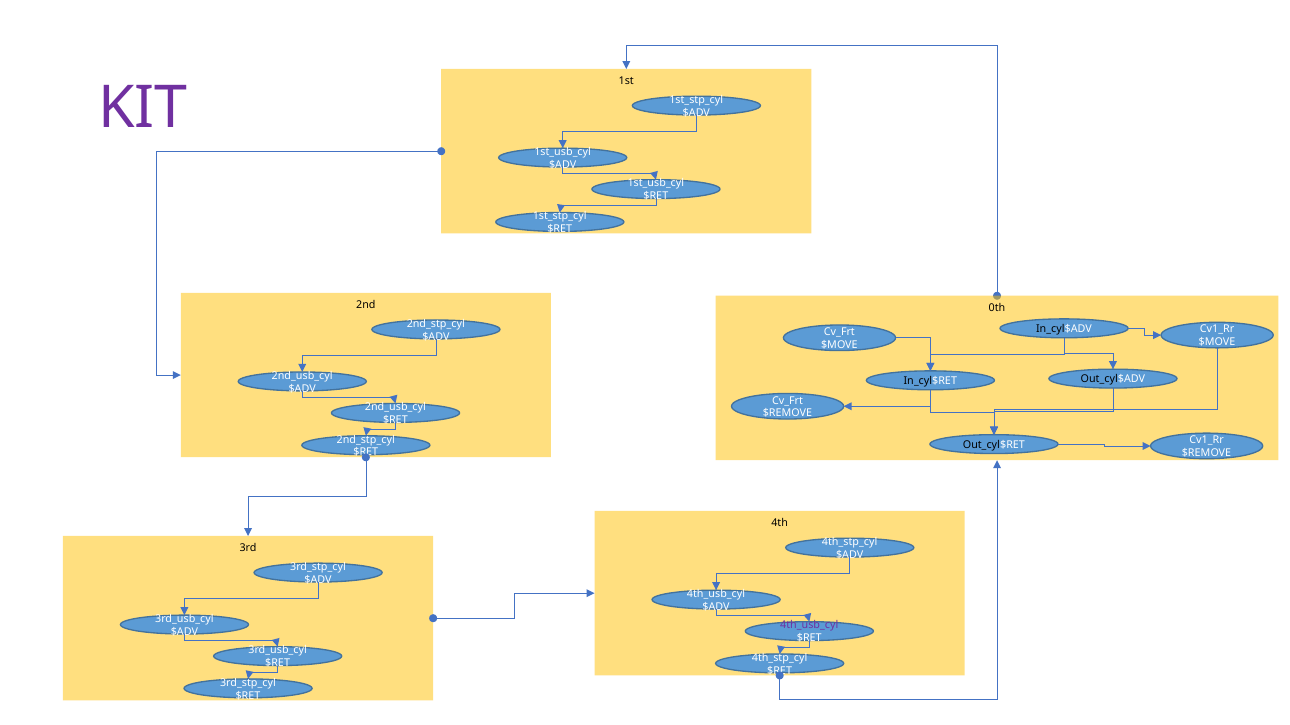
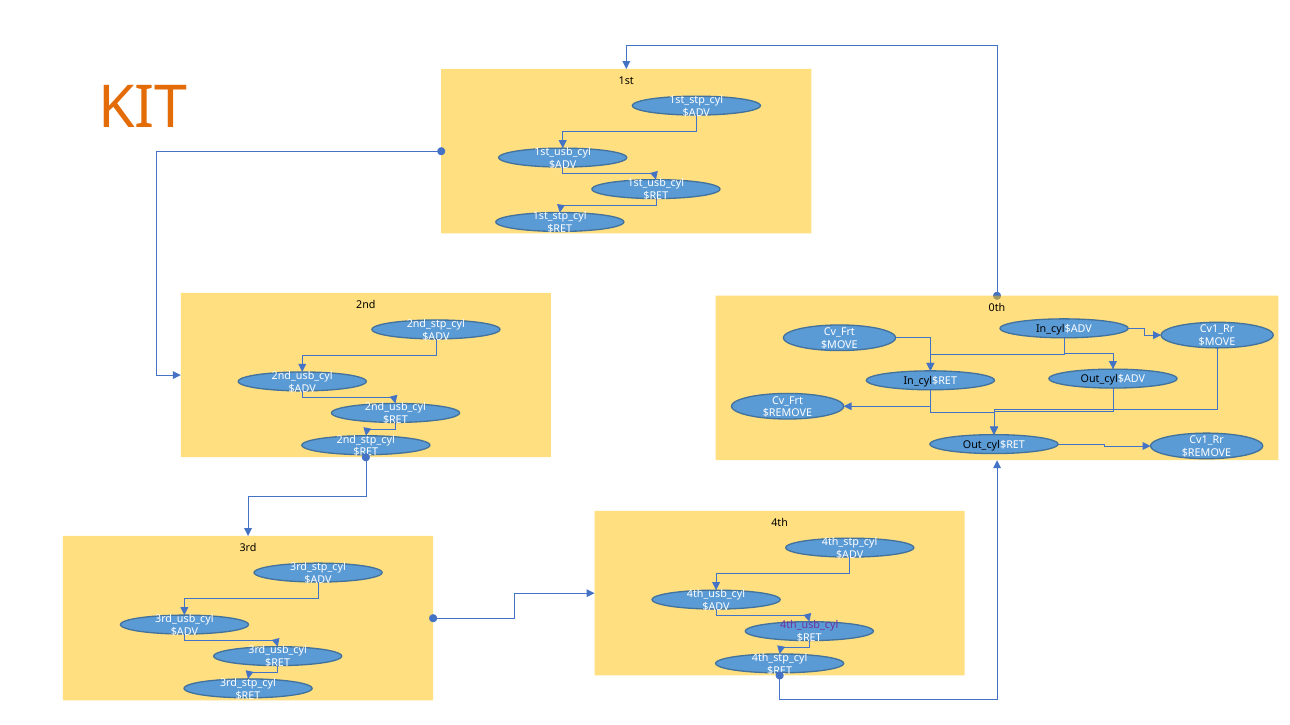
KIT colour: purple -> orange (143, 108)
